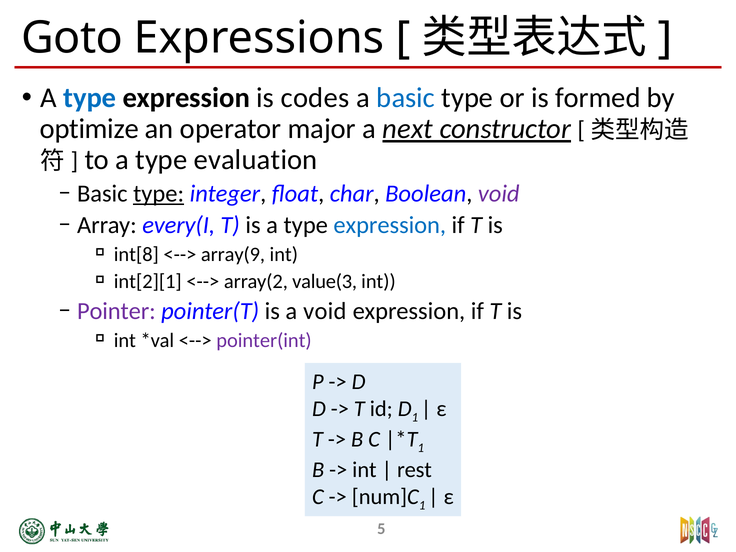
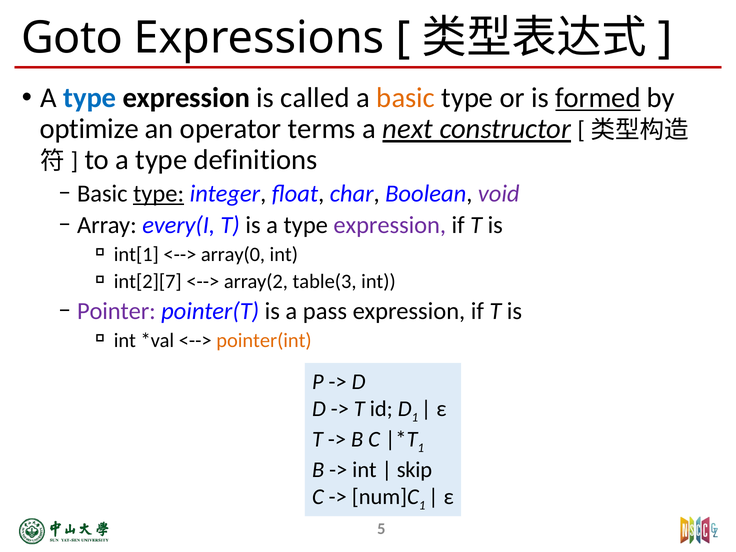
codes: codes -> called (315, 98)
basic colour: blue -> orange (406, 98)
formed underline: none -> present (598, 98)
major: major -> terms (322, 129)
evaluation: evaluation -> definitions (256, 160)
expression colour: blue -> purple (390, 225)
int[8: int[8 -> int[1 (136, 255)
array(9: array(9 -> array(0 (233, 255)
int[2][1: int[2][1 -> int[2][7 (148, 282)
value(3: value(3 -> table(3 (325, 282)
a void: void -> pass (325, 311)
pointer(int colour: purple -> orange (264, 341)
rest: rest -> skip (414, 470)
